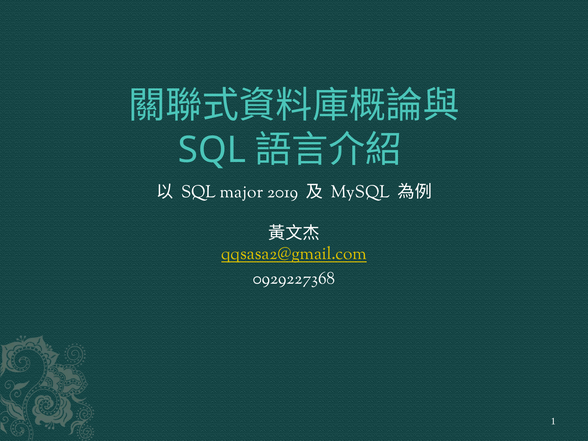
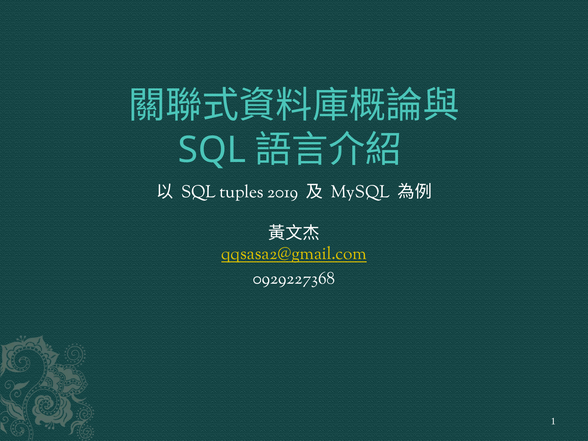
major: major -> tuples (242, 192)
